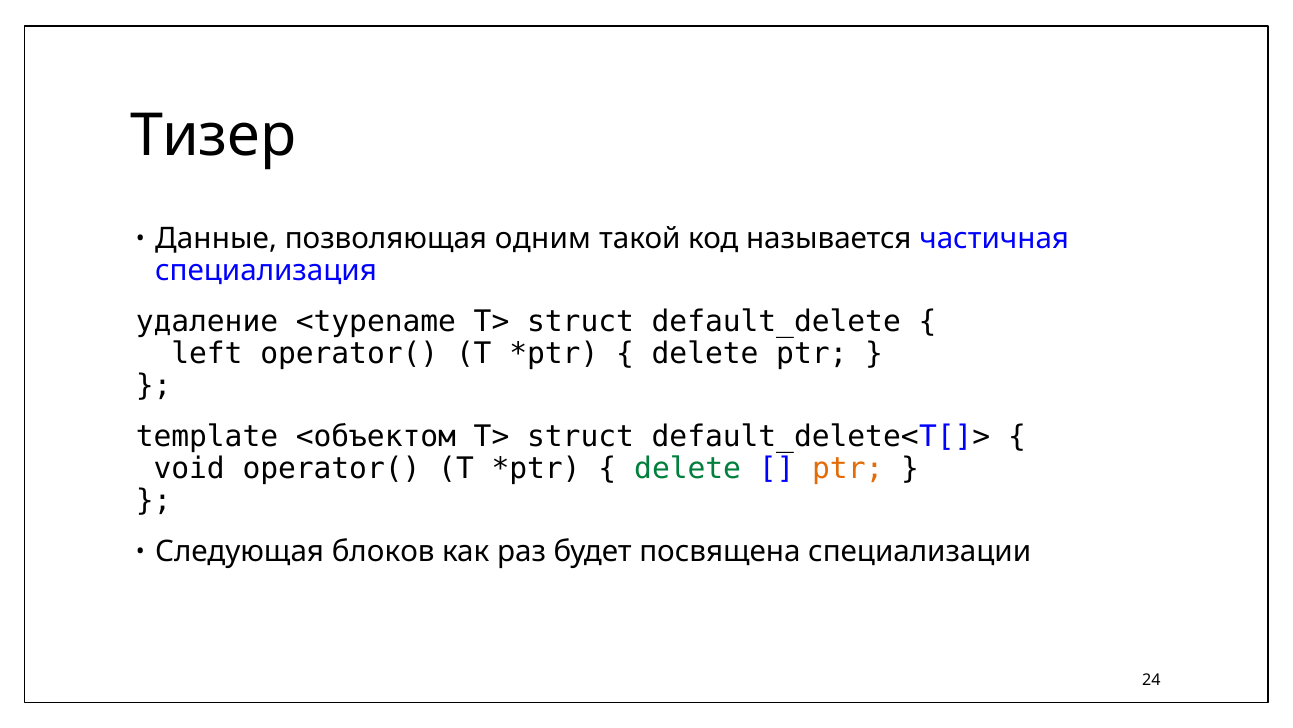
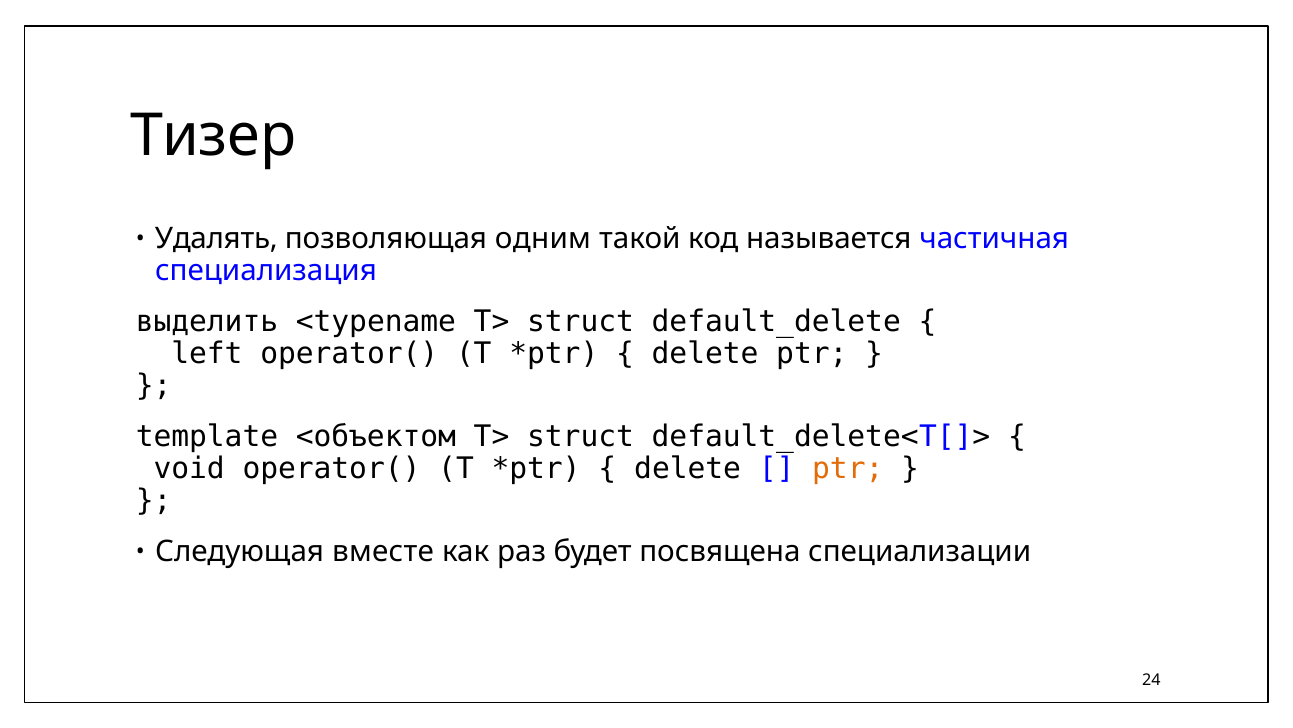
Данные: Данные -> Удалять (216, 239)
удаление: удаление -> выделить (207, 322)
delete colour: green -> black (688, 469)
блоков: блоков -> вместе (383, 551)
